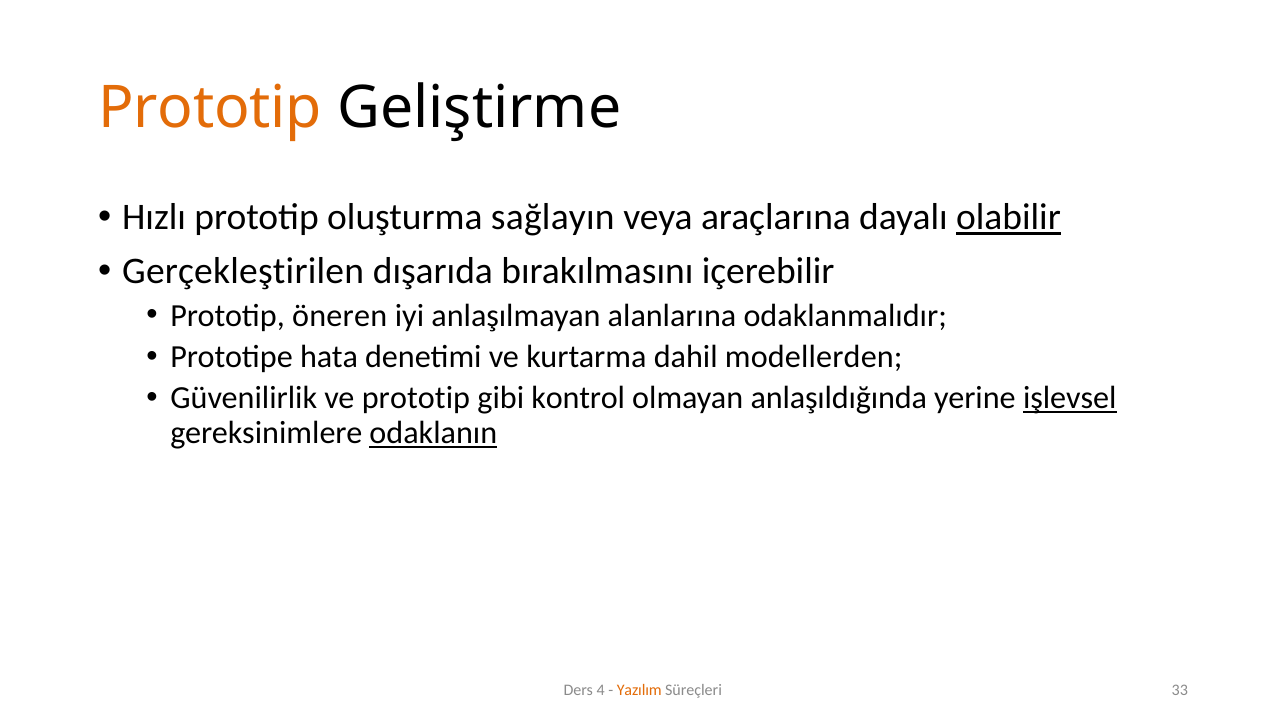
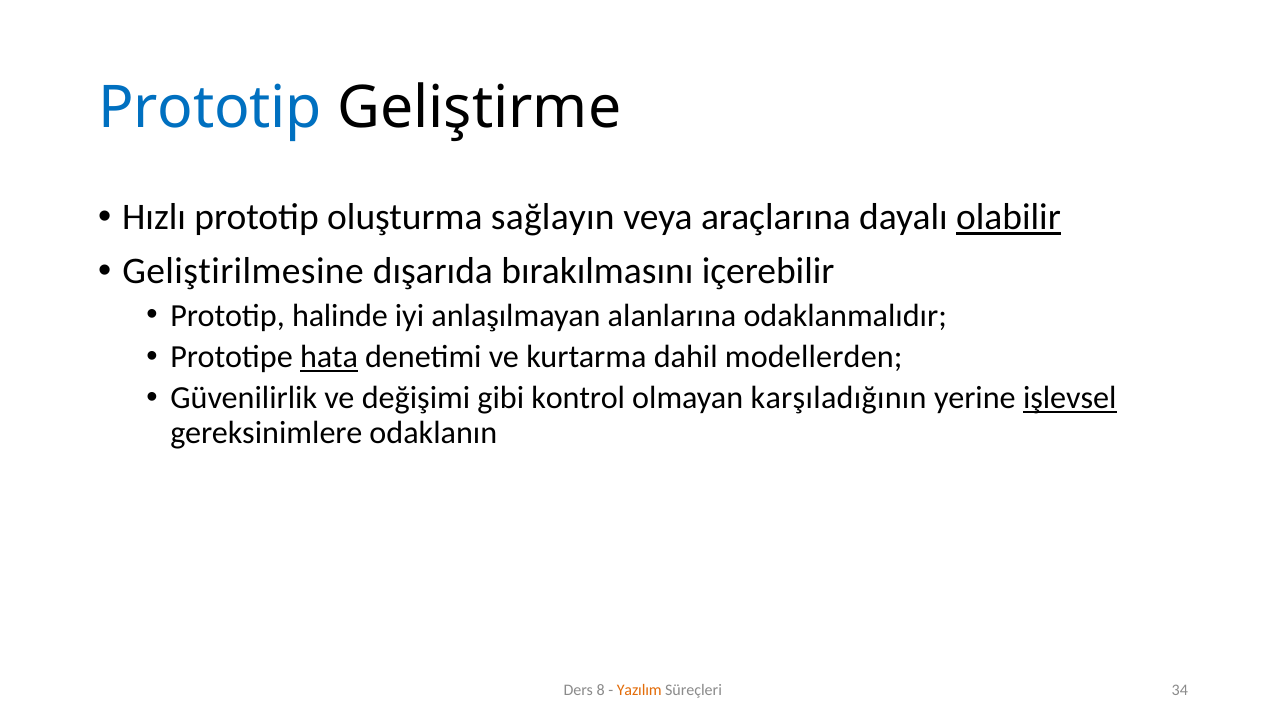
Prototip colour: orange -> blue (210, 108)
Gerçekleştirilen: Gerçekleştirilen -> Geliştirilmesine (243, 271)
öneren: öneren -> halinde (340, 316)
hata underline: none -> present (329, 357)
ve prototip: prototip -> değişimi (416, 398)
anlaşıldığında: anlaşıldığında -> karşıladığının (839, 398)
odaklanın underline: present -> none (433, 433)
4: 4 -> 8 (601, 691)
33: 33 -> 34 (1180, 691)
